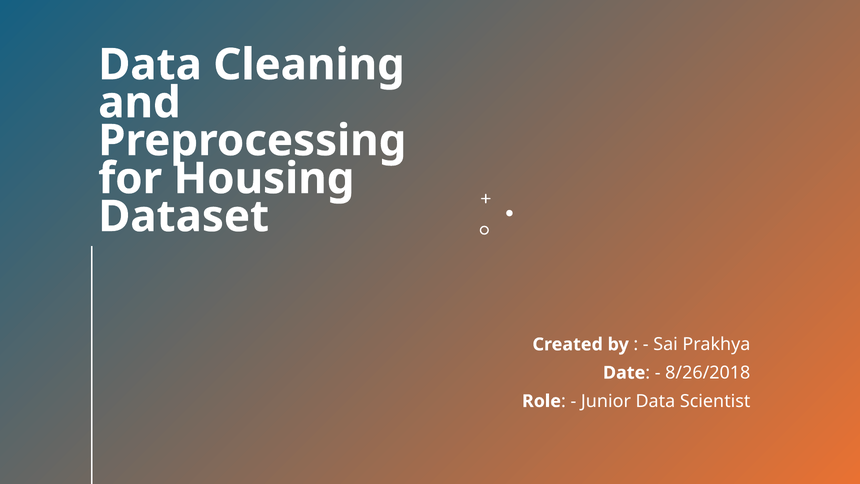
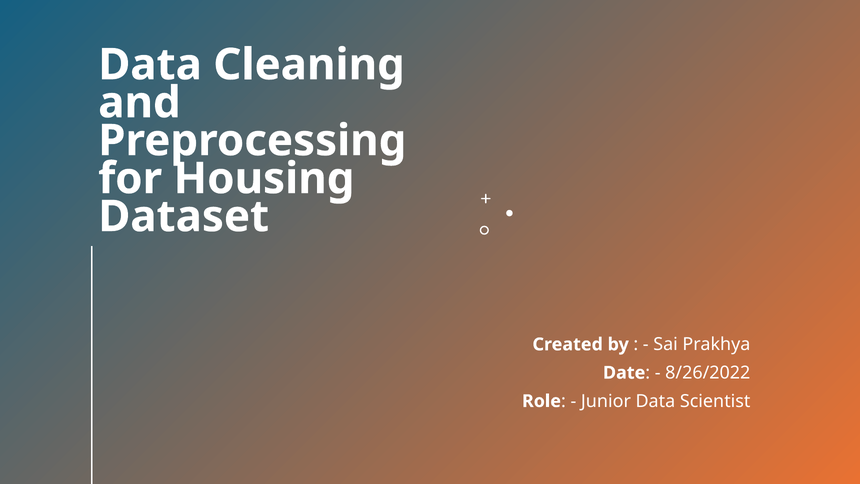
8/26/2018: 8/26/2018 -> 8/26/2022 (708, 373)
